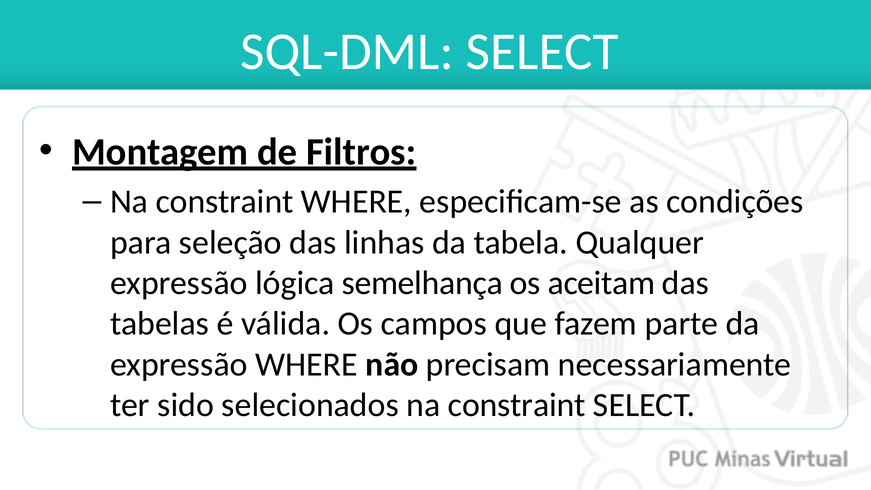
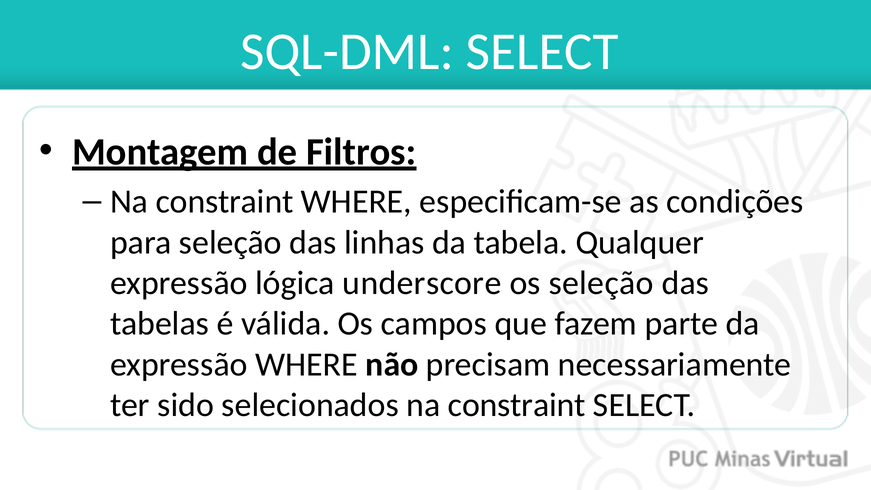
semelhança: semelhança -> underscore (422, 283)
os aceitam: aceitam -> seleção (601, 283)
